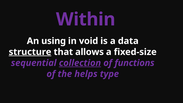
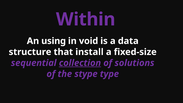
structure underline: present -> none (30, 52)
allows: allows -> install (89, 52)
functions: functions -> solutions (134, 63)
helps: helps -> stype (86, 74)
